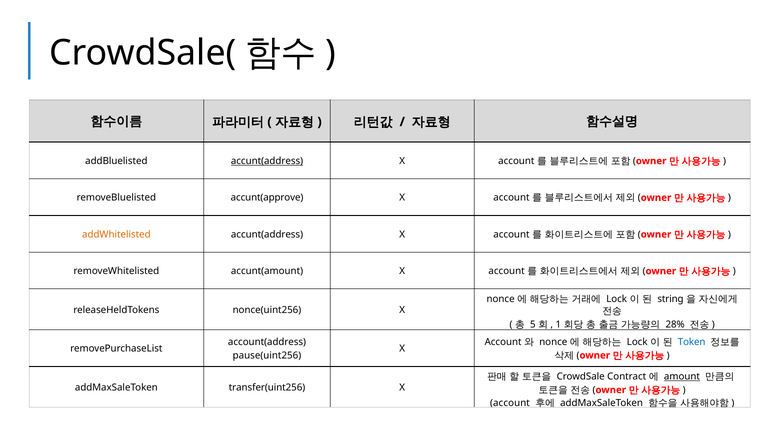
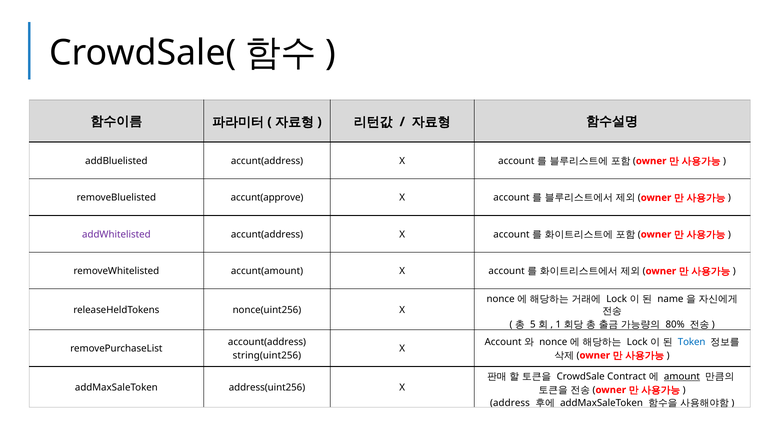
accunt(address underline: present -> none (267, 161)
addWhitelisted colour: orange -> purple (116, 235)
string: string -> name (670, 299)
28%: 28% -> 80% (675, 325)
pause(uint256: pause(uint256 -> string(uint256 (267, 355)
transfer(uint256: transfer(uint256 -> address(uint256 (267, 388)
account: account -> address (510, 403)
